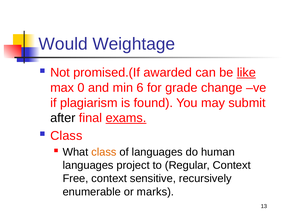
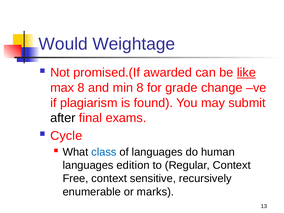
max 0: 0 -> 8 (81, 88)
min 6: 6 -> 8 (140, 88)
exams underline: present -> none (126, 118)
Class: Class -> Cycle (66, 136)
class colour: orange -> blue (104, 152)
project: project -> edition (133, 165)
